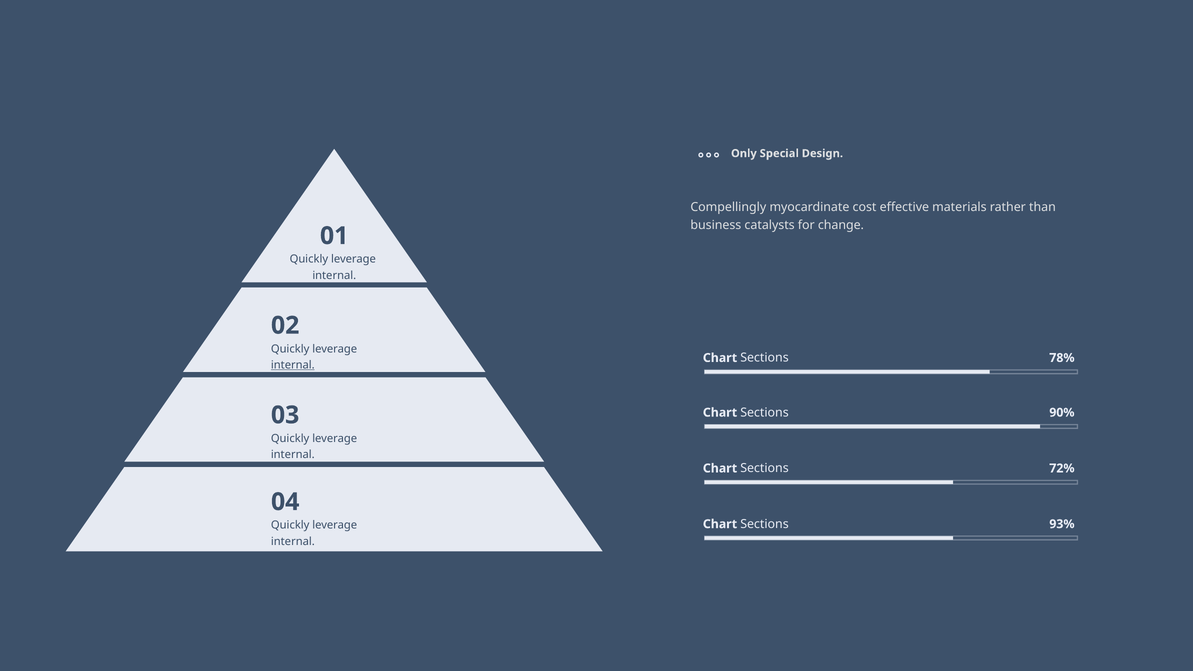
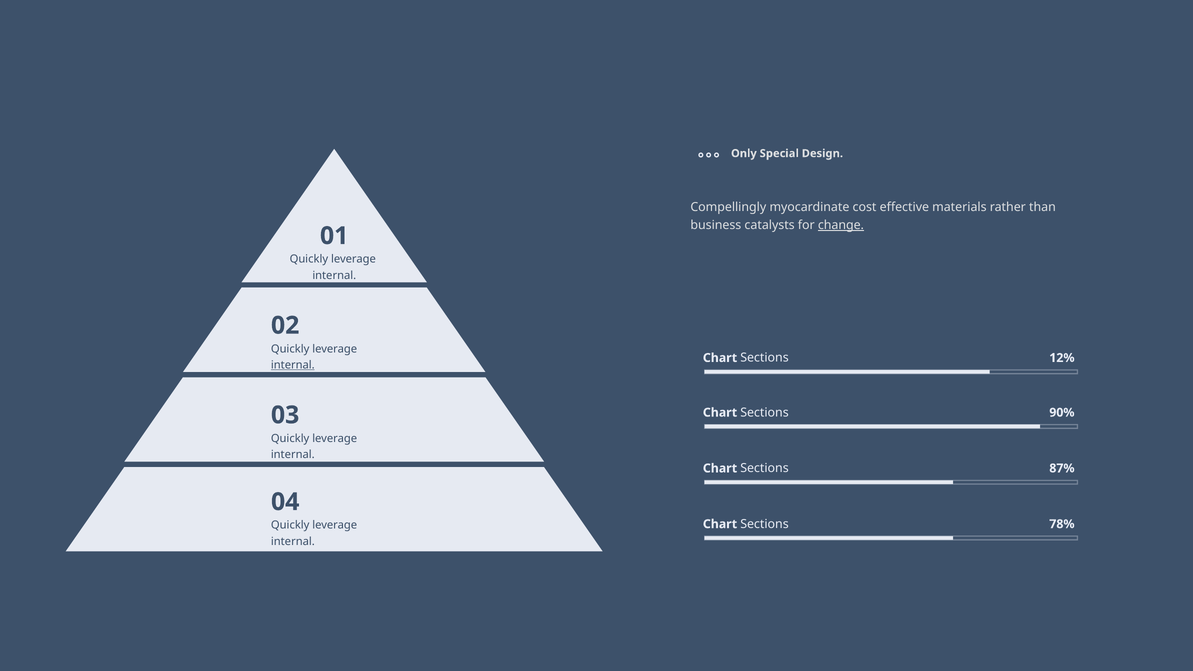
change underline: none -> present (841, 225)
78%: 78% -> 12% (1062, 358)
72%: 72% -> 87% (1062, 468)
93%: 93% -> 78% (1062, 524)
